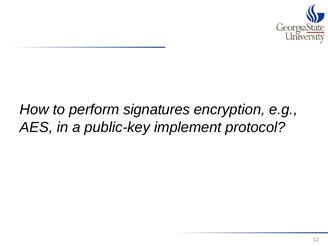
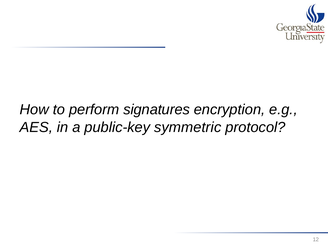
implement: implement -> symmetric (188, 127)
